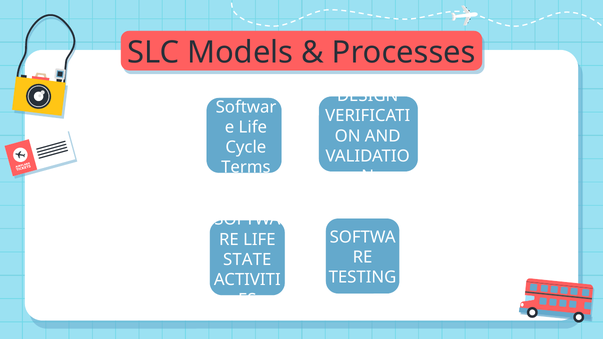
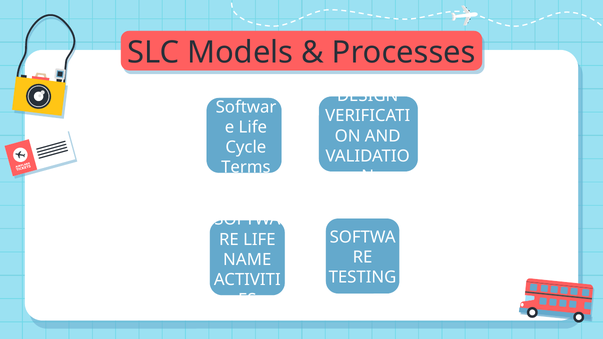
STATE: STATE -> NAME (247, 260)
